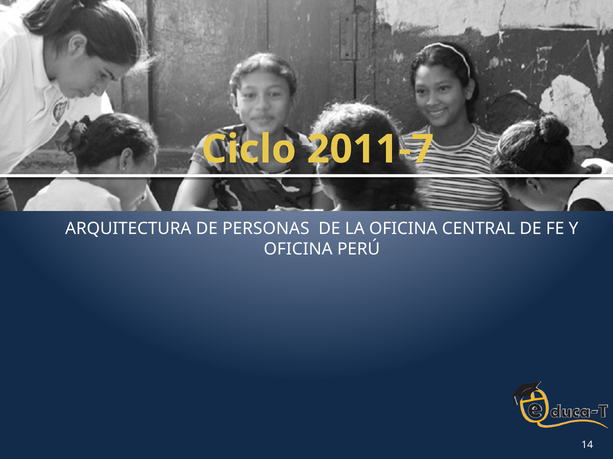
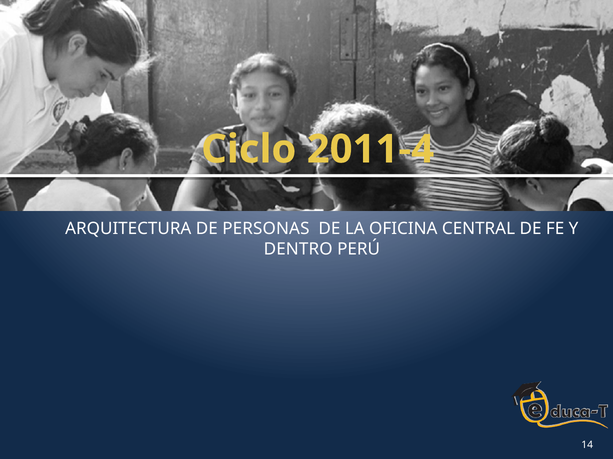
2011-7: 2011-7 -> 2011-4 (370, 150)
OFICINA: OFICINA -> DENTRO (298, 250)
